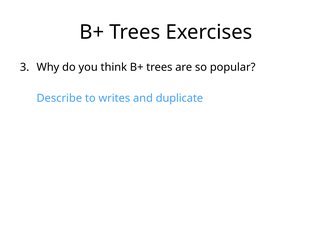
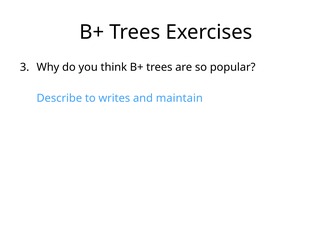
duplicate: duplicate -> maintain (179, 98)
